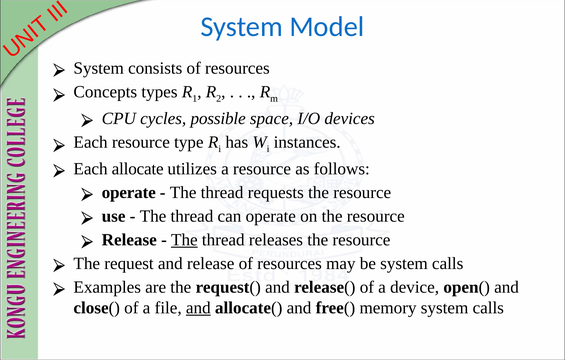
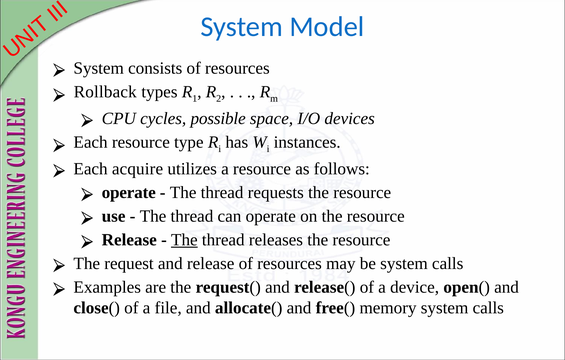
Concepts: Concepts -> Rollback (105, 92)
allocate: allocate -> acquire (138, 169)
and underline: present -> none (198, 308)
